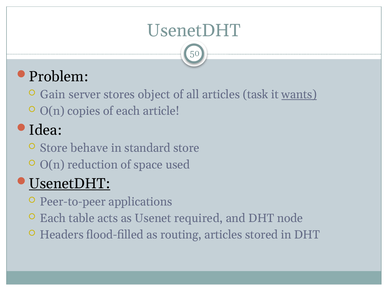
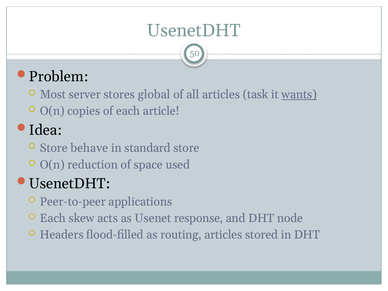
Gain: Gain -> Most (53, 94)
object: object -> global (154, 94)
UsenetDHT underline: present -> none (70, 184)
table: table -> skew (82, 218)
required: required -> response (199, 218)
